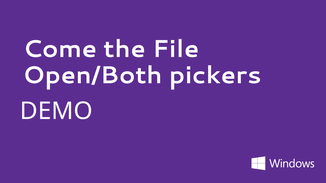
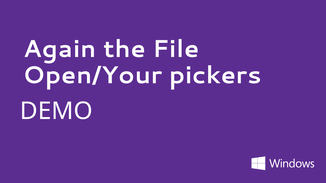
Come: Come -> Again (60, 49)
Open/Both: Open/Both -> Open/Your (93, 75)
